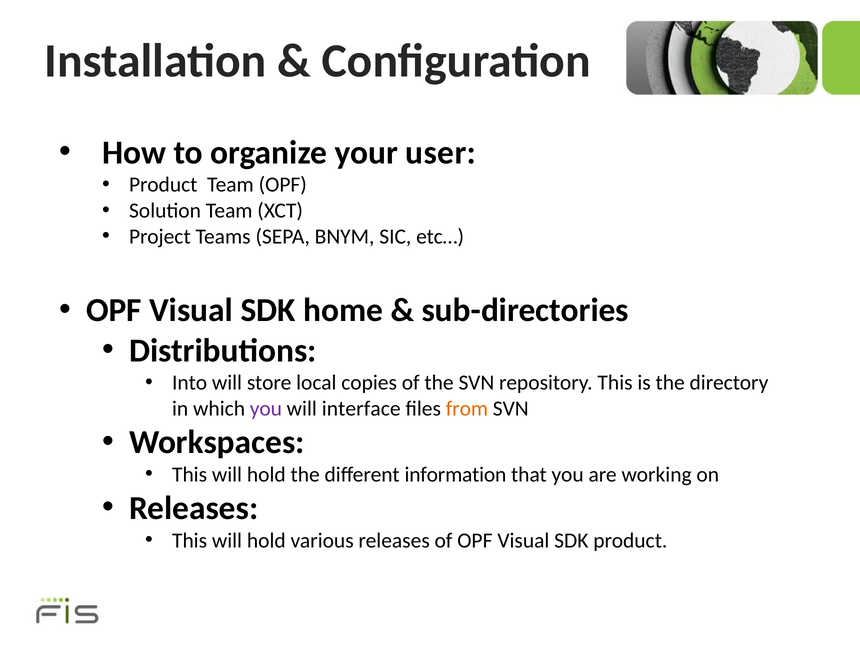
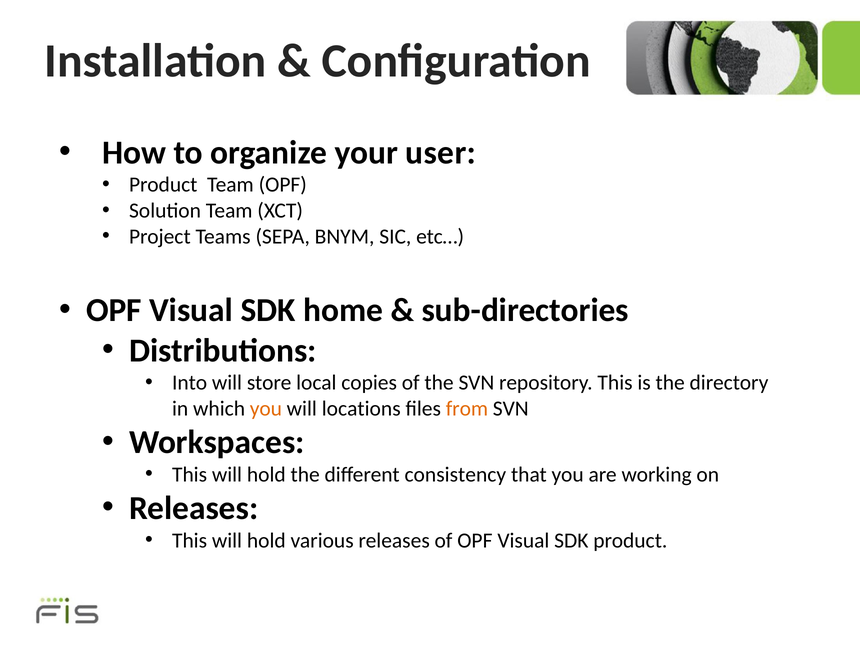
you colour: purple -> orange (266, 409)
interface: interface -> locations (361, 409)
information: information -> consistency (455, 474)
